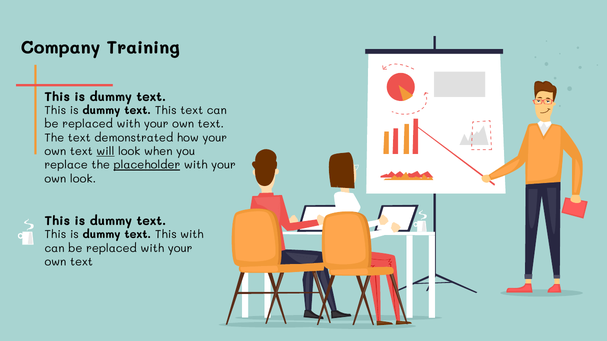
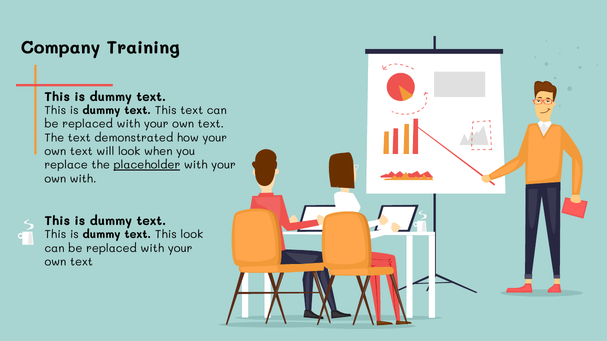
will underline: present -> none (105, 152)
own look: look -> with (83, 179)
This with: with -> look (192, 235)
